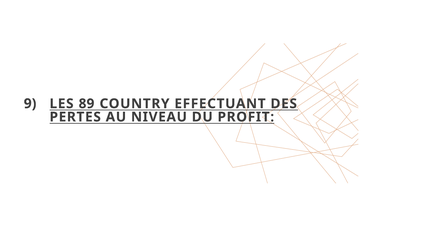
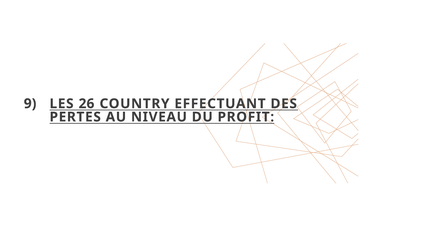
89: 89 -> 26 (86, 104)
